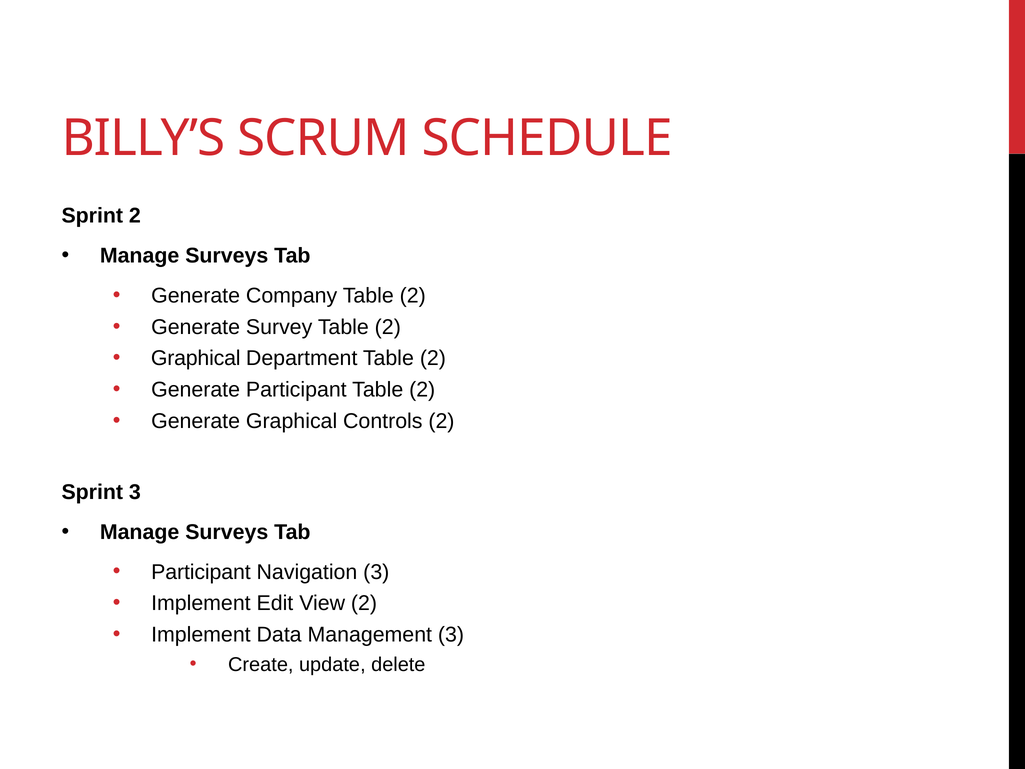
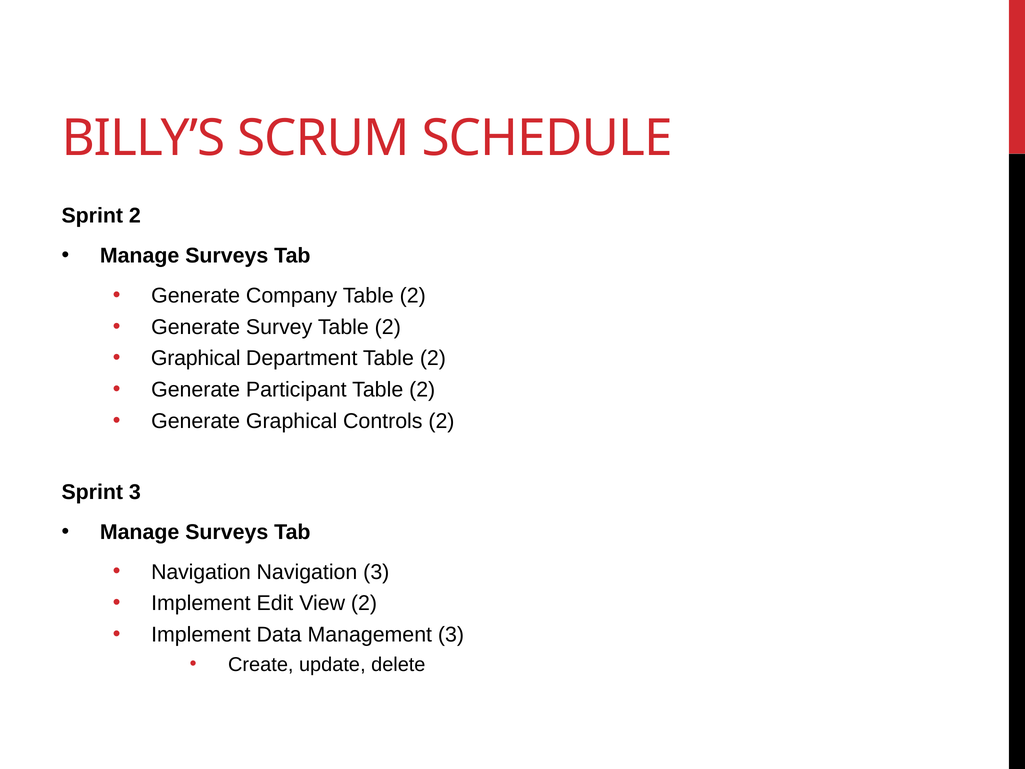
Participant: Participant -> Navigation (201, 572)
